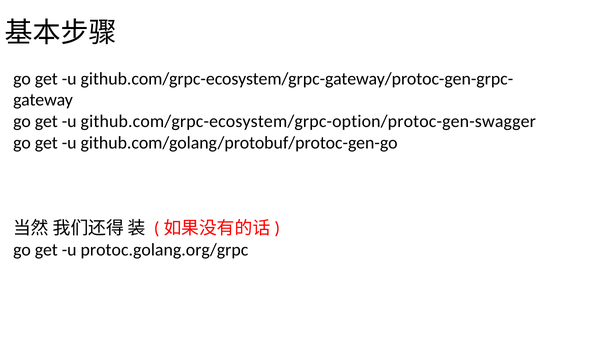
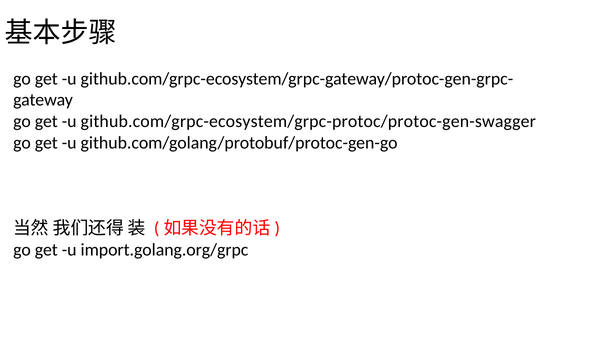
github.com/grpc-ecosystem/grpc-option/protoc-gen-swagger: github.com/grpc-ecosystem/grpc-option/protoc-gen-swagger -> github.com/grpc-ecosystem/grpc-protoc/protoc-gen-swagger (308, 121)
protoc.golang.org/grpc: protoc.golang.org/grpc -> import.golang.org/grpc (164, 250)
